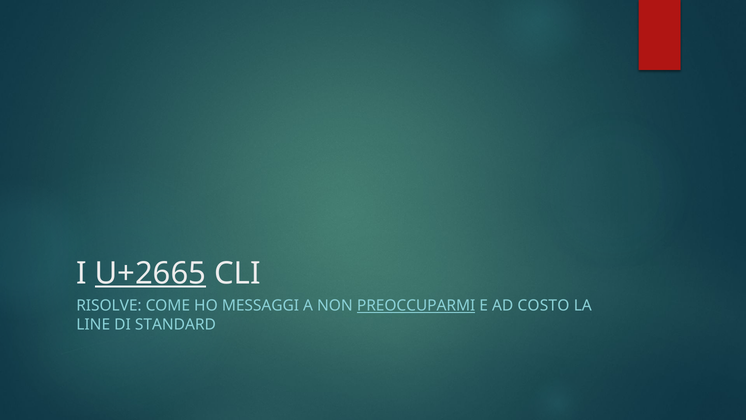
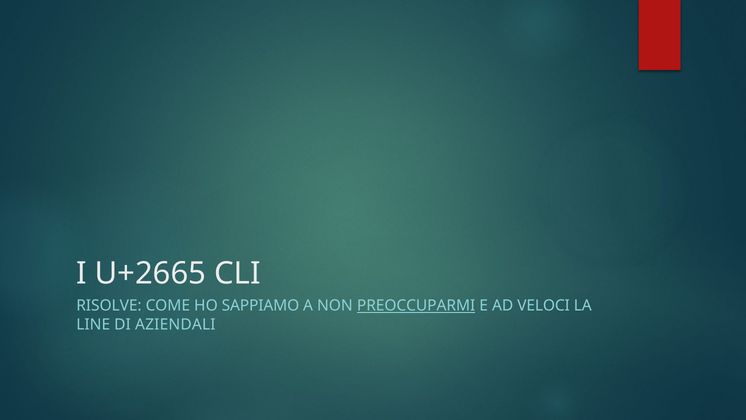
U+2665 underline: present -> none (151, 273)
MESSAGGI: MESSAGGI -> SAPPIAMO (260, 306)
COSTO: COSTO -> VELOCI (544, 306)
STANDARD: STANDARD -> AZIENDALI (175, 324)
